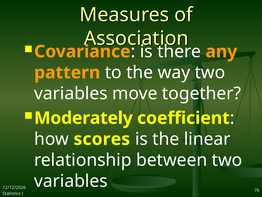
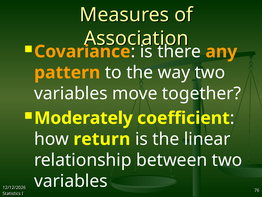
scores: scores -> return (102, 139)
